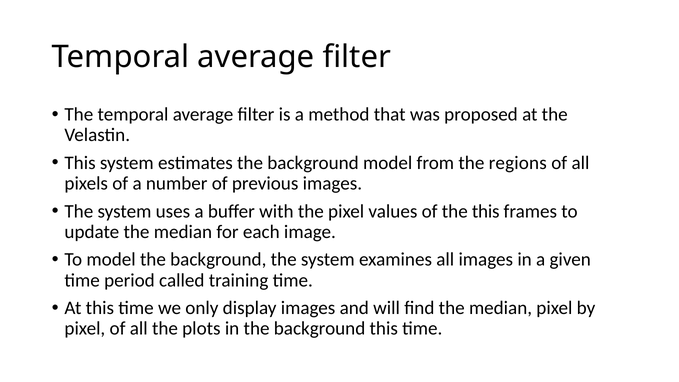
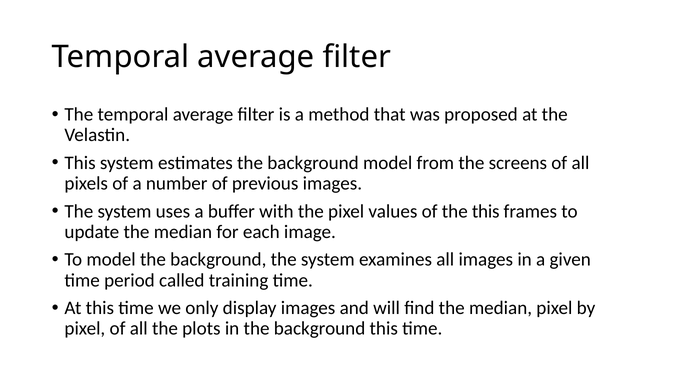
regions: regions -> screens (518, 163)
